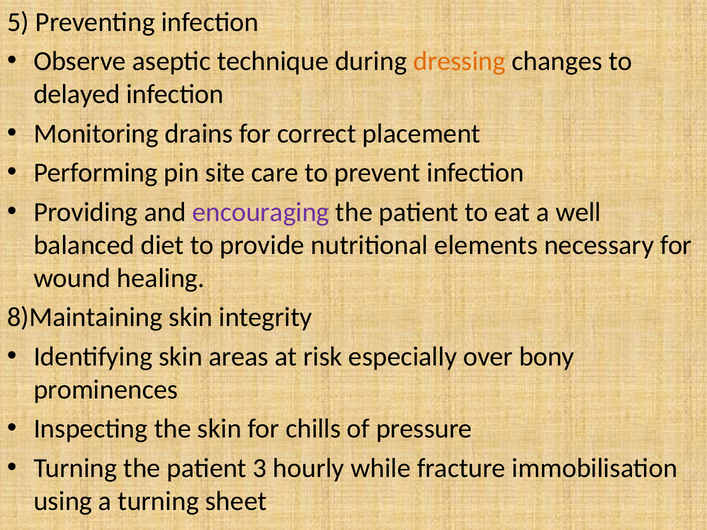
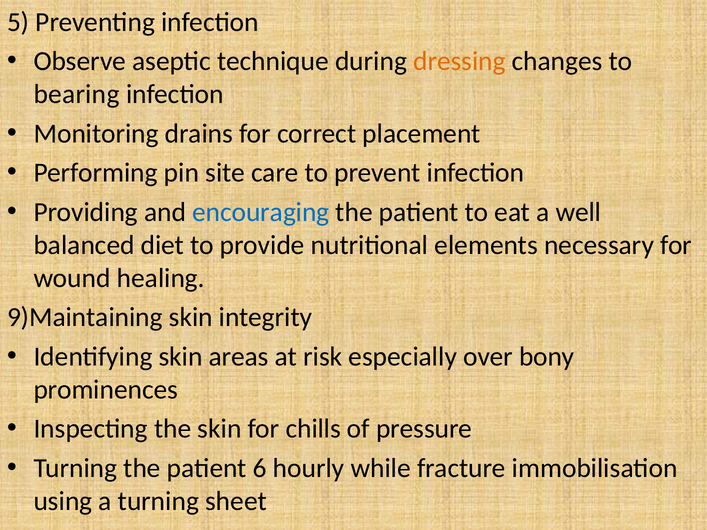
delayed: delayed -> bearing (77, 94)
encouraging colour: purple -> blue (261, 212)
8)Maintaining: 8)Maintaining -> 9)Maintaining (85, 318)
3: 3 -> 6 (260, 468)
